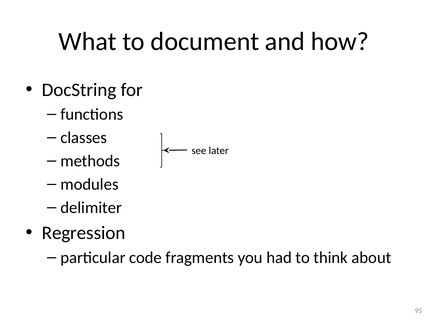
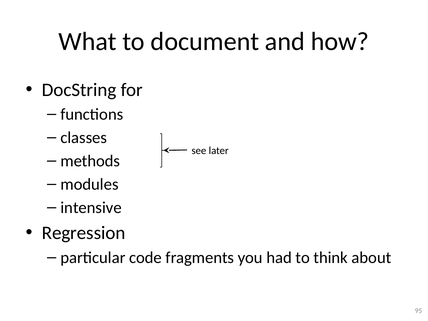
delimiter: delimiter -> intensive (91, 208)
